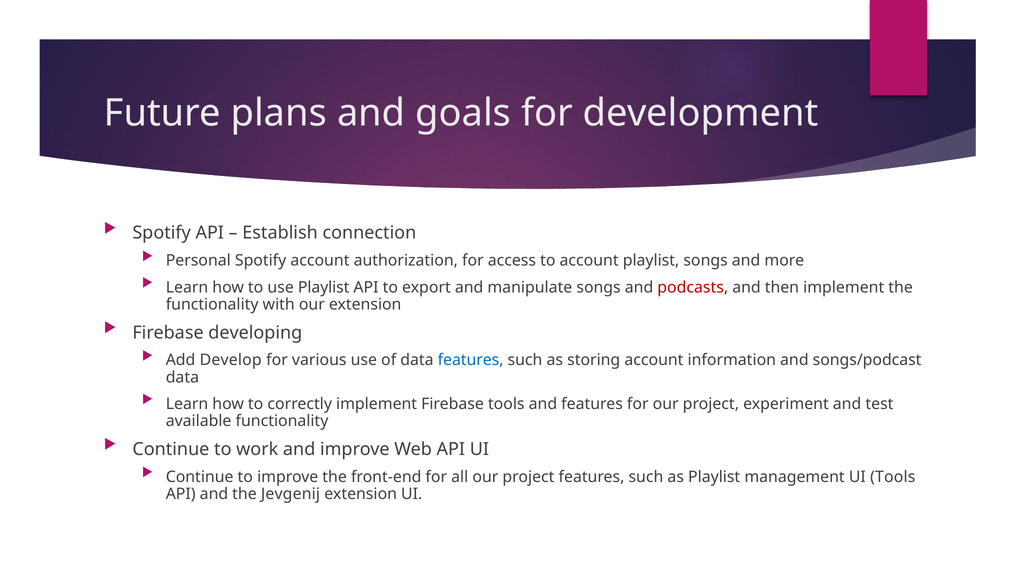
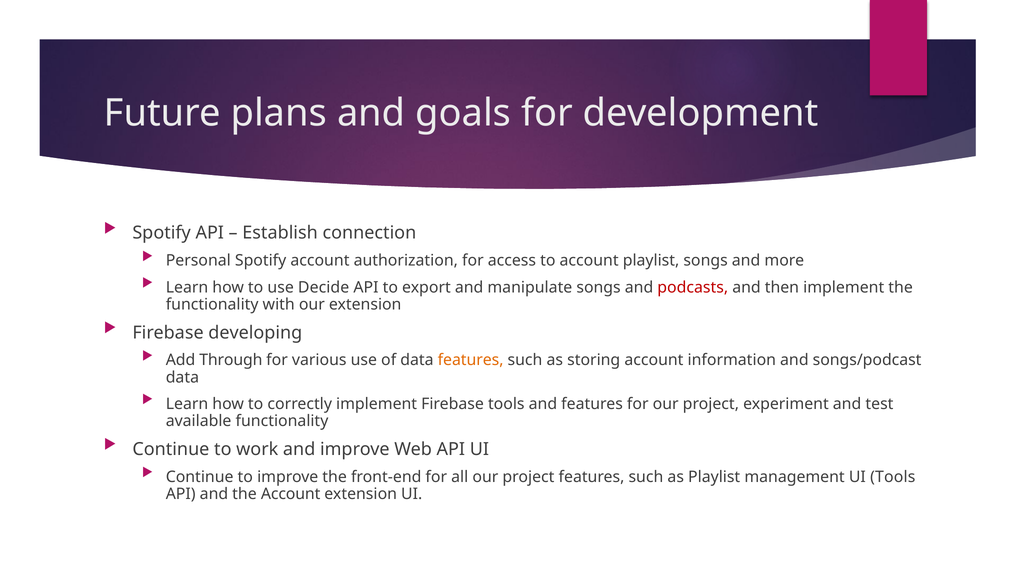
use Playlist: Playlist -> Decide (324, 287)
Develop: Develop -> Through (231, 360)
features colour: blue -> orange (471, 360)
the Jevgenij: Jevgenij -> Account (291, 494)
